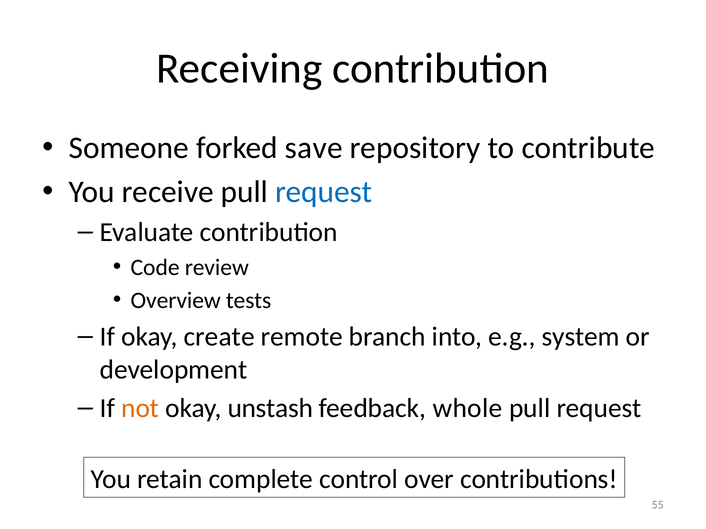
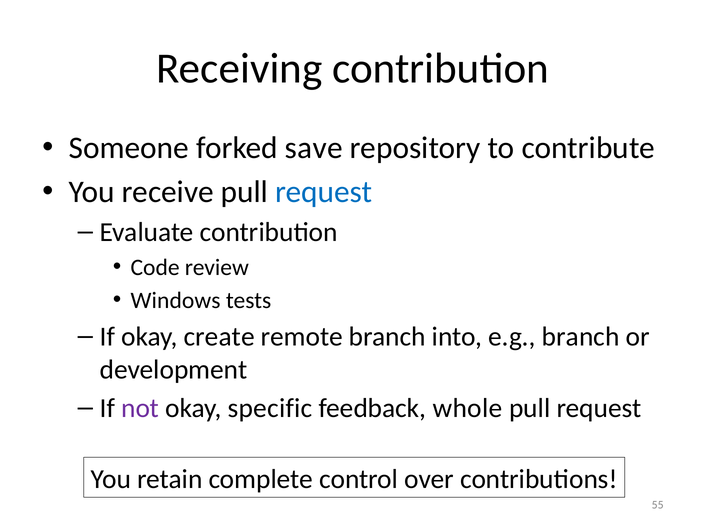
Overview: Overview -> Windows (176, 301)
e.g system: system -> branch (581, 337)
not colour: orange -> purple (140, 408)
unstash: unstash -> specific (270, 408)
